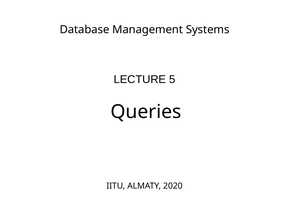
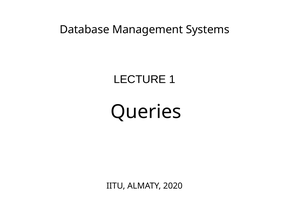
5: 5 -> 1 (172, 80)
